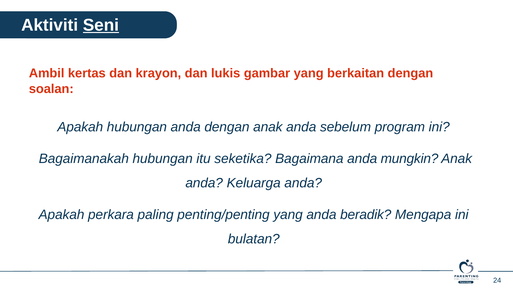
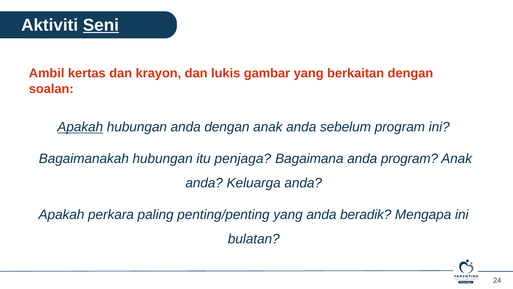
Apakah underline: none -> present (80, 127)
seketika: seketika -> penjaga (243, 158)
anda mungkin: mungkin -> program (410, 158)
